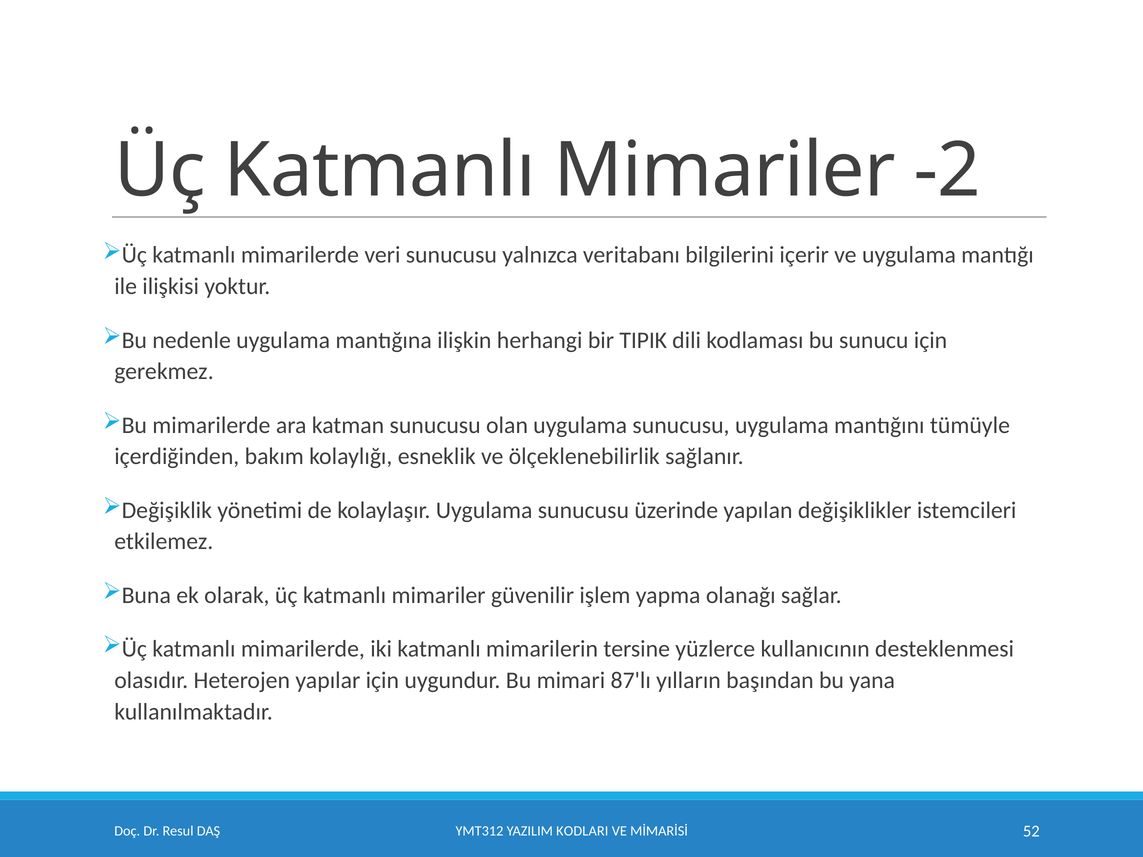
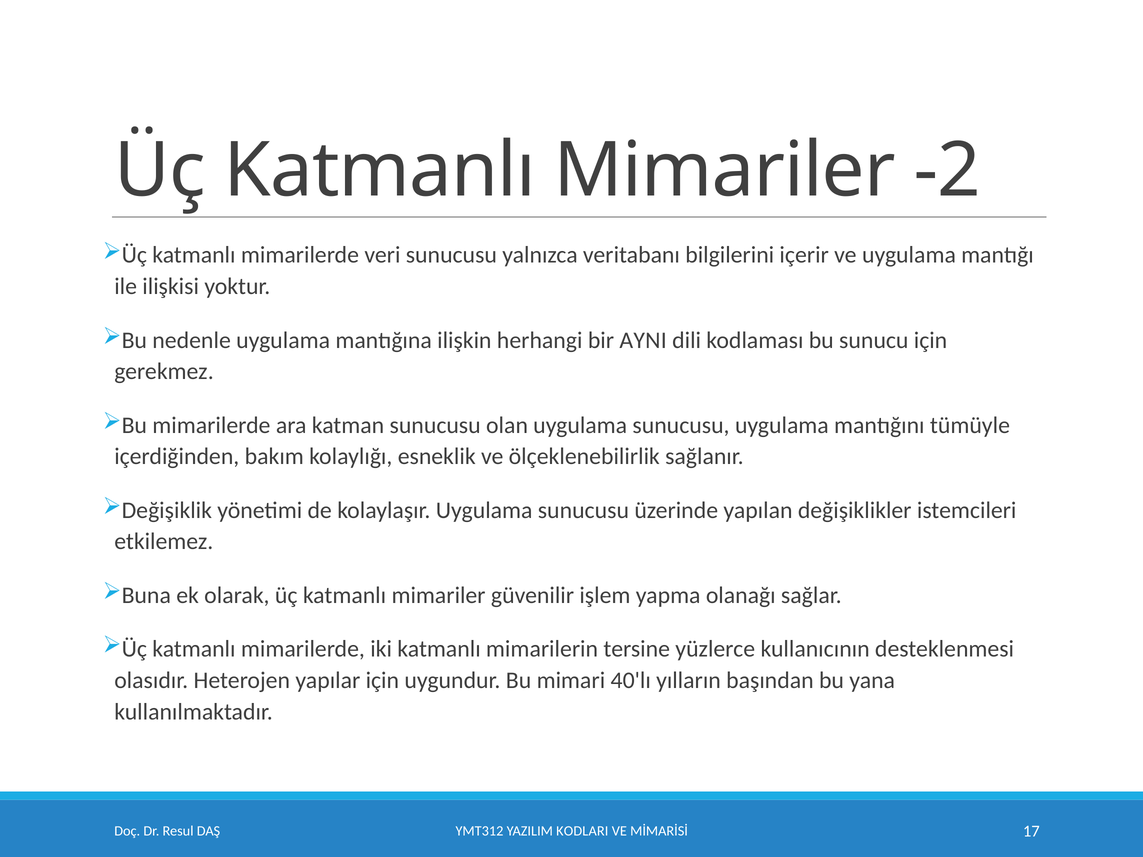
TIPIK: TIPIK -> AYNI (643, 340)
87'lı: 87'lı -> 40'lı (631, 680)
52: 52 -> 17 (1031, 831)
